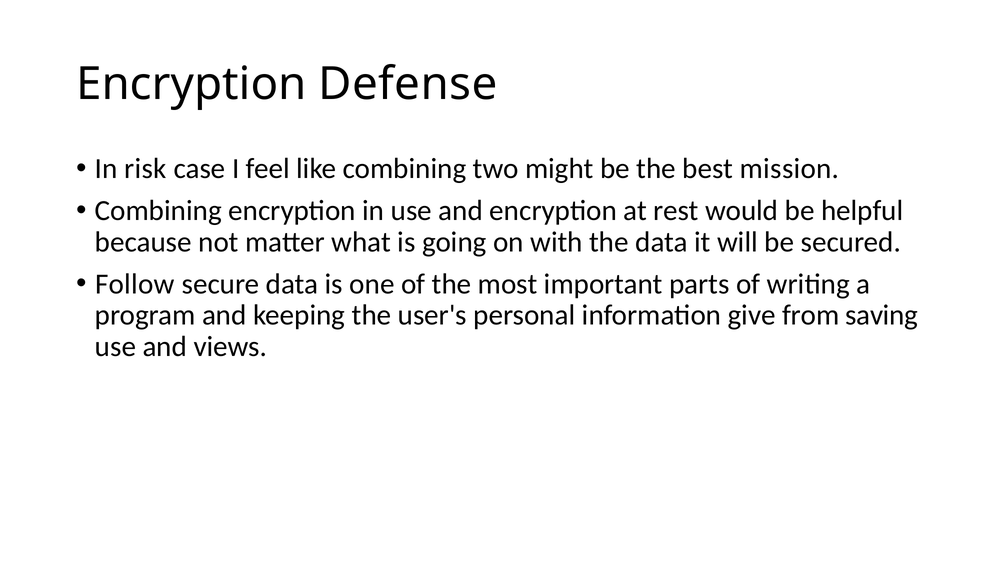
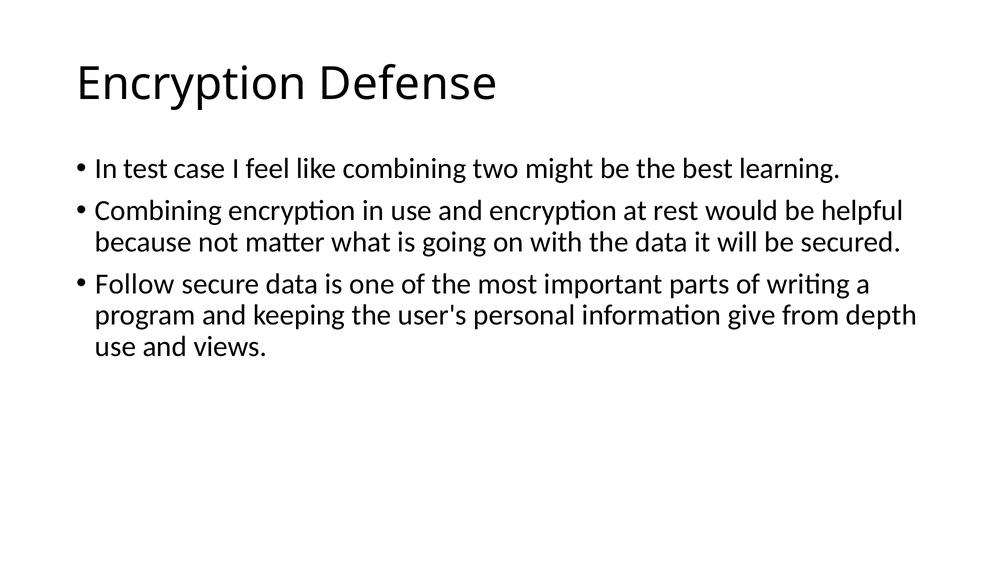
risk: risk -> test (146, 169)
mission: mission -> learning (790, 169)
saving: saving -> depth (881, 315)
